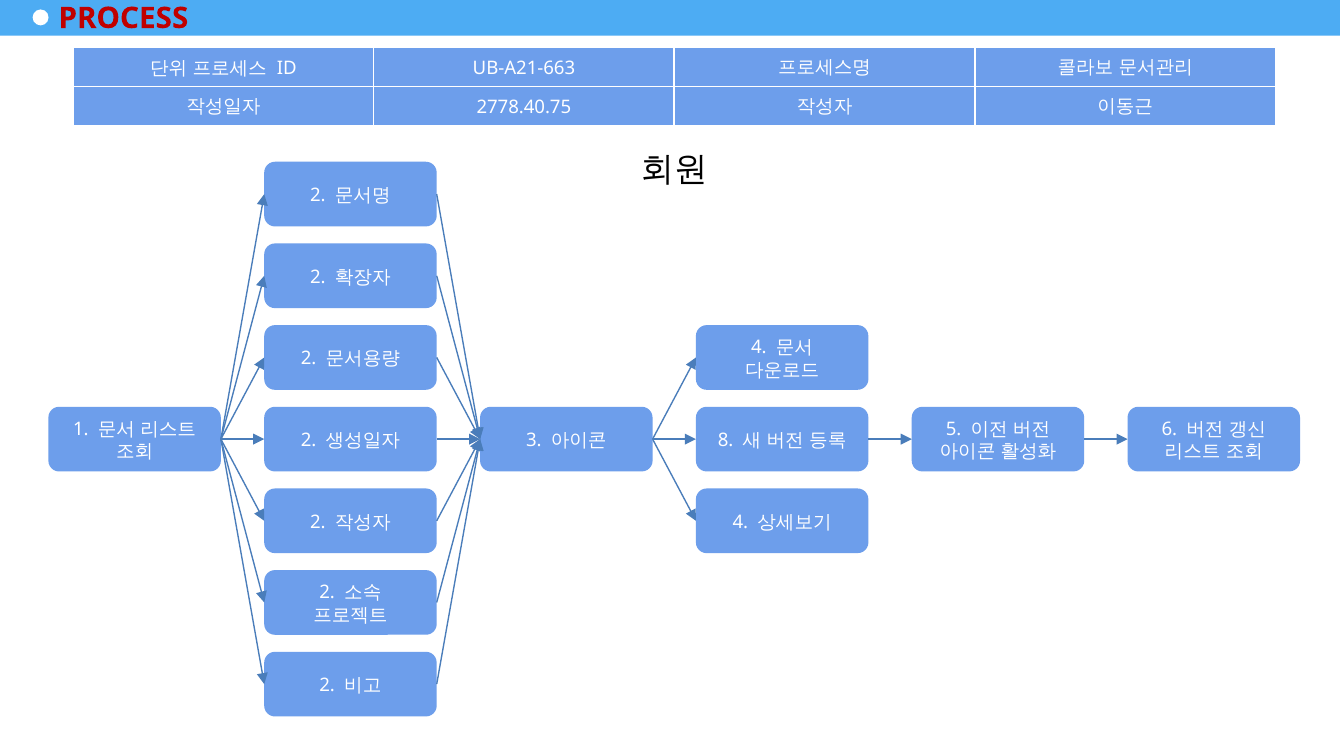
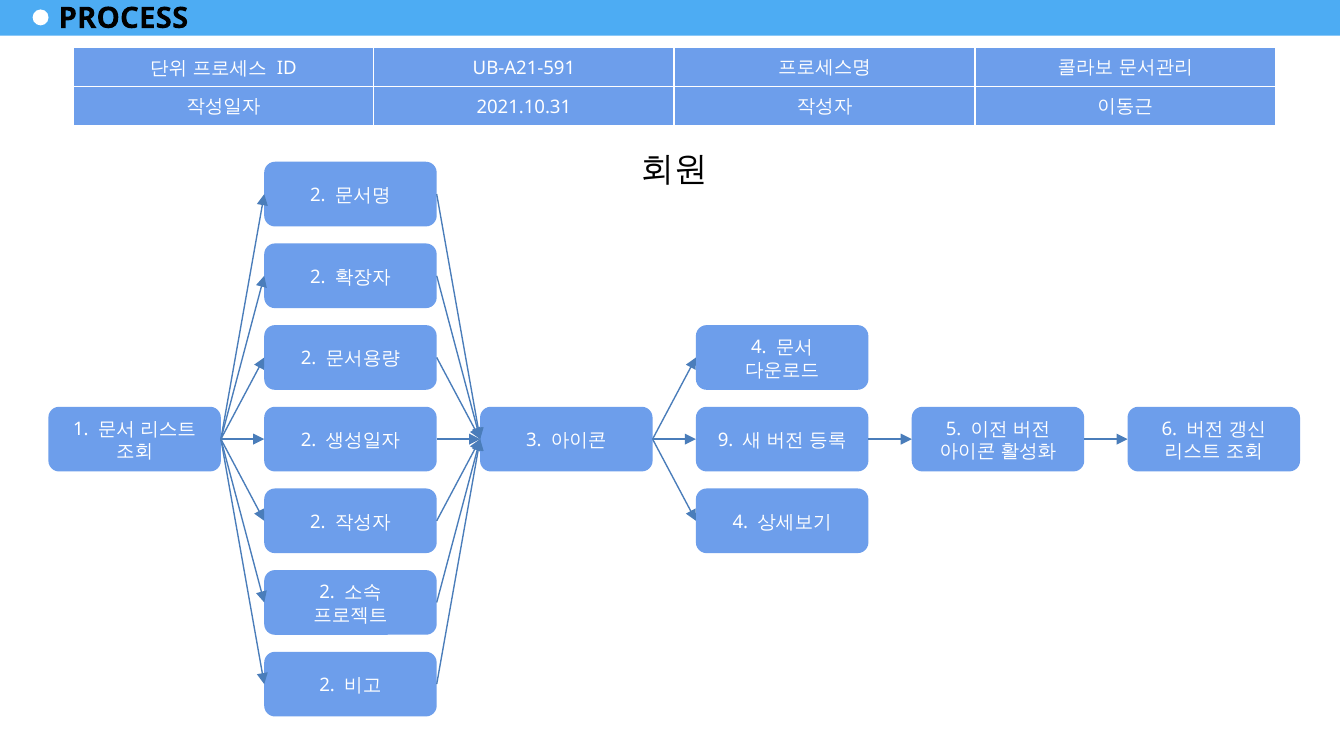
PROCESS colour: red -> black (123, 18)
UB-A21-663: UB-A21-663 -> UB-A21-591 (524, 68)
2778.40.75: 2778.40.75 -> 2021.10.31 (524, 107)
8: 8 -> 9 (726, 440)
